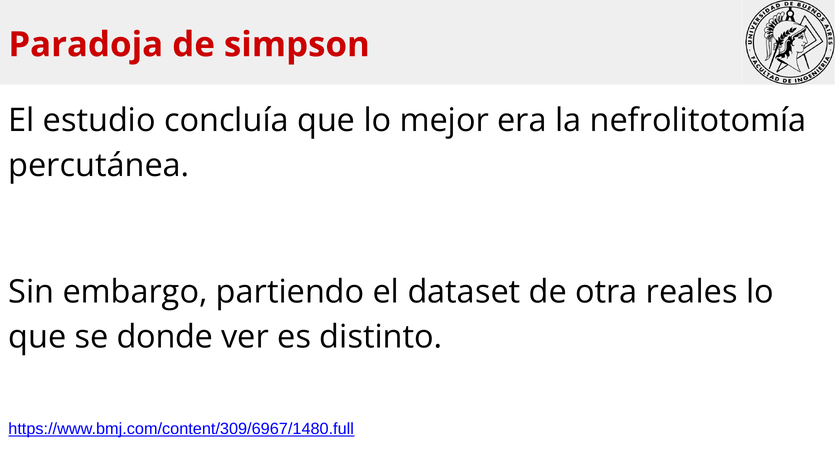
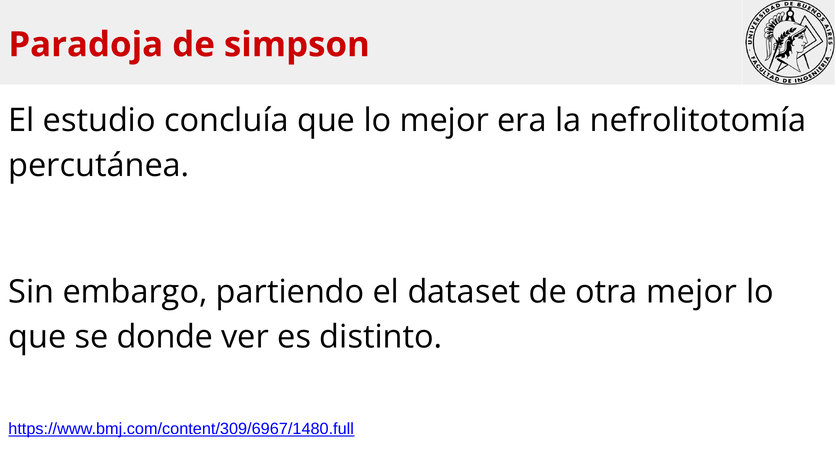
otra reales: reales -> mejor (692, 292)
